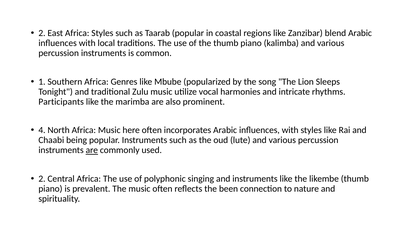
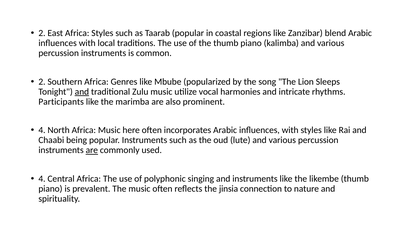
1: 1 -> 2 (42, 82)
and underline: none -> present (82, 92)
2: 2 -> 4 (42, 179)
been: been -> jinsia (229, 189)
